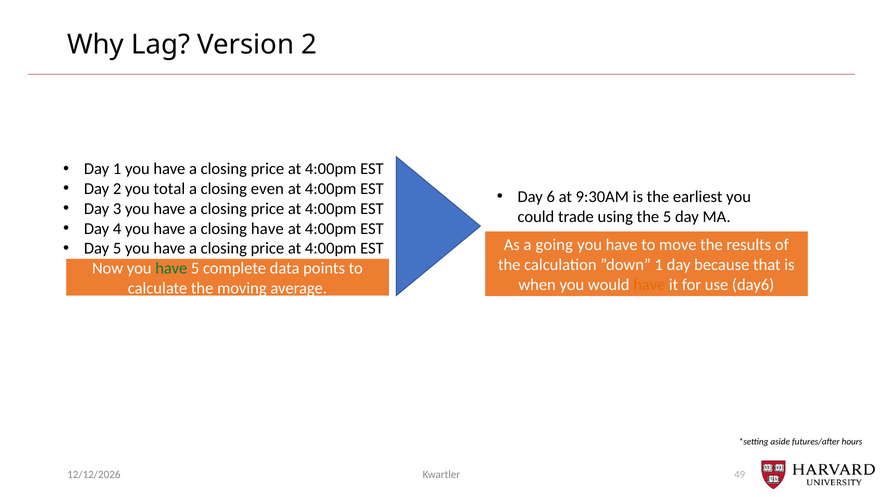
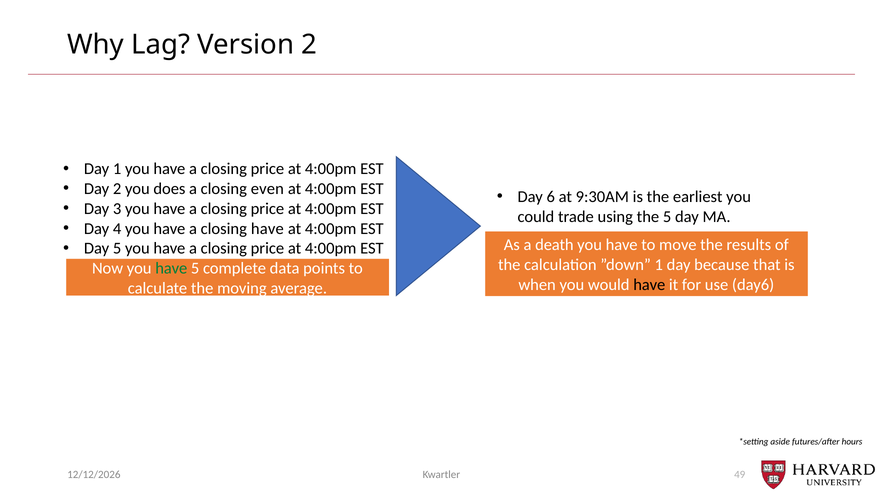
total: total -> does (169, 189)
going: going -> death (554, 245)
have colour: orange -> black (649, 285)
